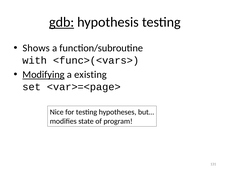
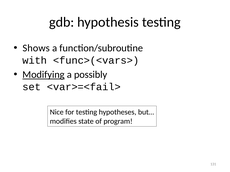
gdb underline: present -> none (62, 22)
existing: existing -> possibly (91, 75)
<var>=<page>: <var>=<page> -> <var>=<fail> (84, 87)
